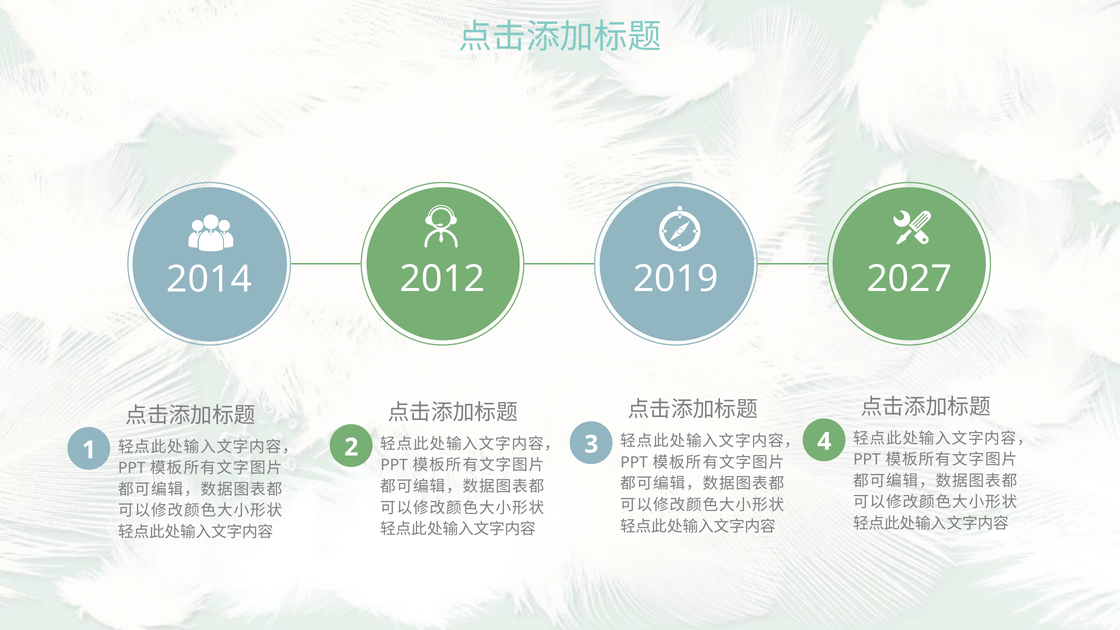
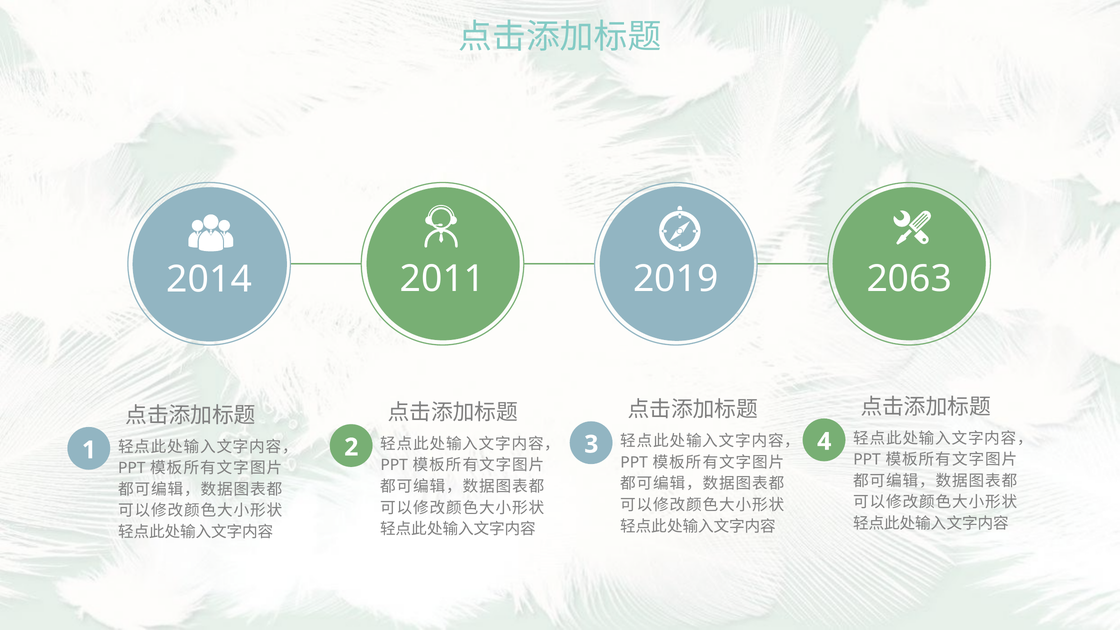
2012: 2012 -> 2011 (443, 279)
2027: 2027 -> 2063 (909, 279)
